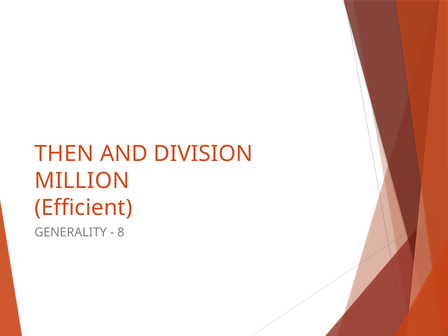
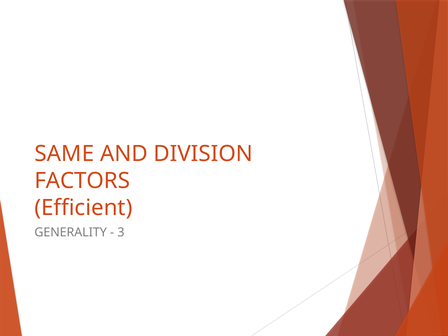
THEN: THEN -> SAME (64, 154)
MILLION: MILLION -> FACTORS (82, 181)
8: 8 -> 3 (121, 232)
